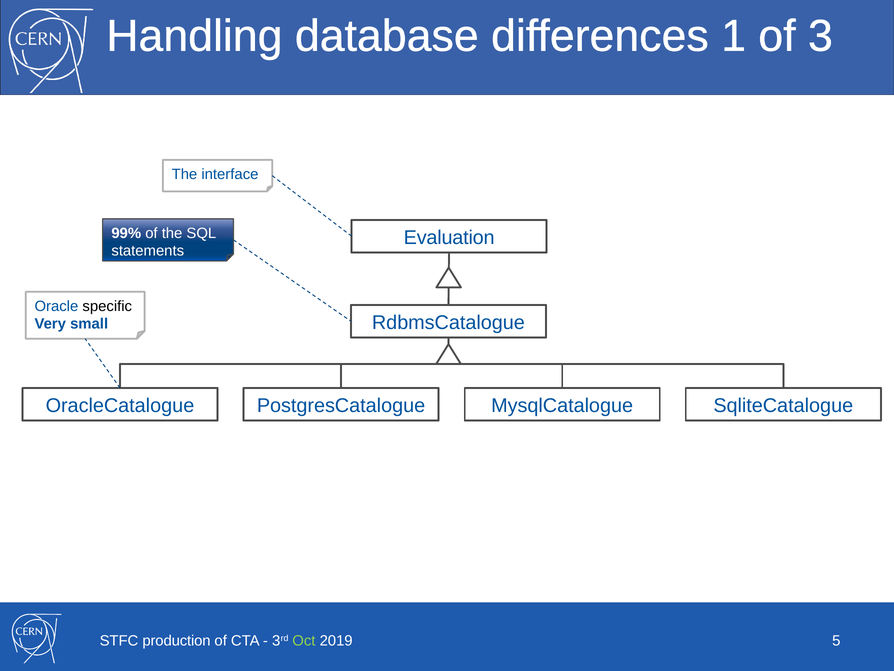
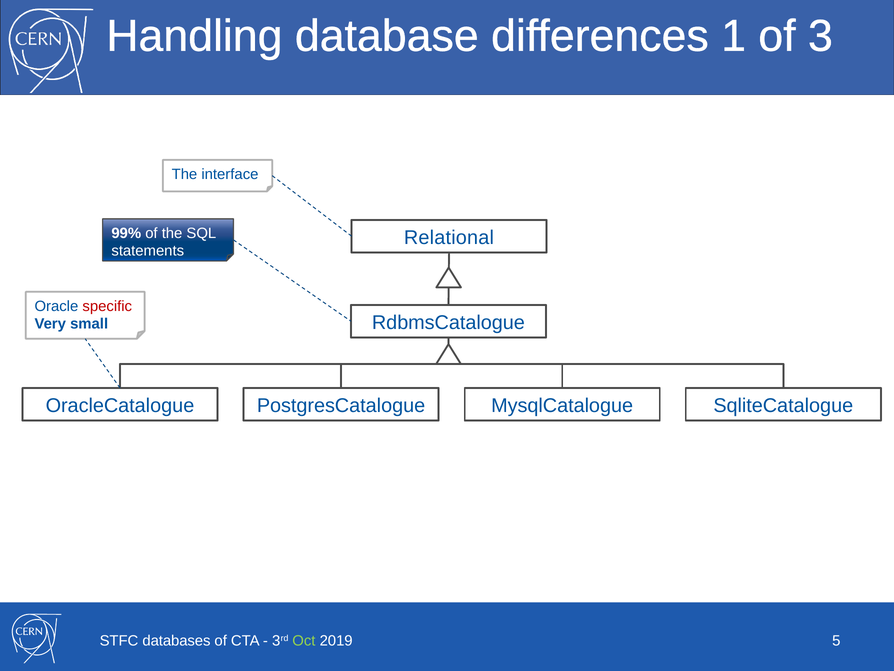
Evaluation: Evaluation -> Relational (449, 237)
specific colour: black -> red (107, 306)
production: production -> databases (176, 640)
